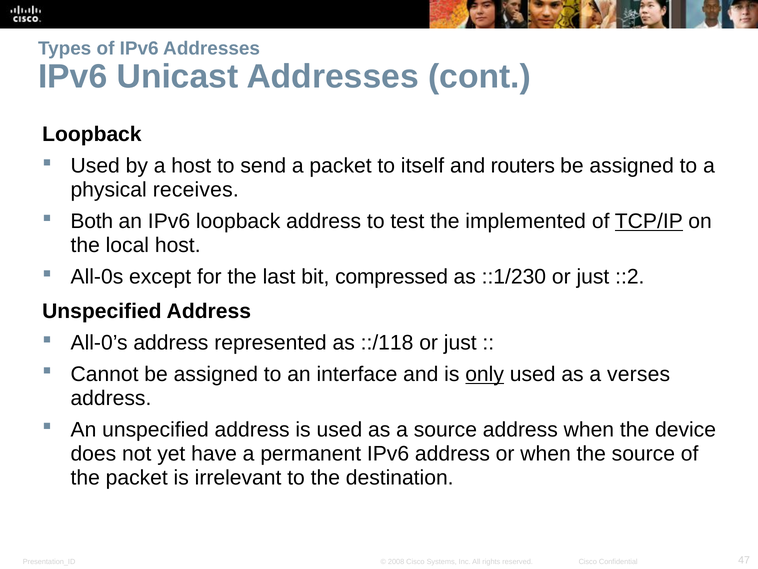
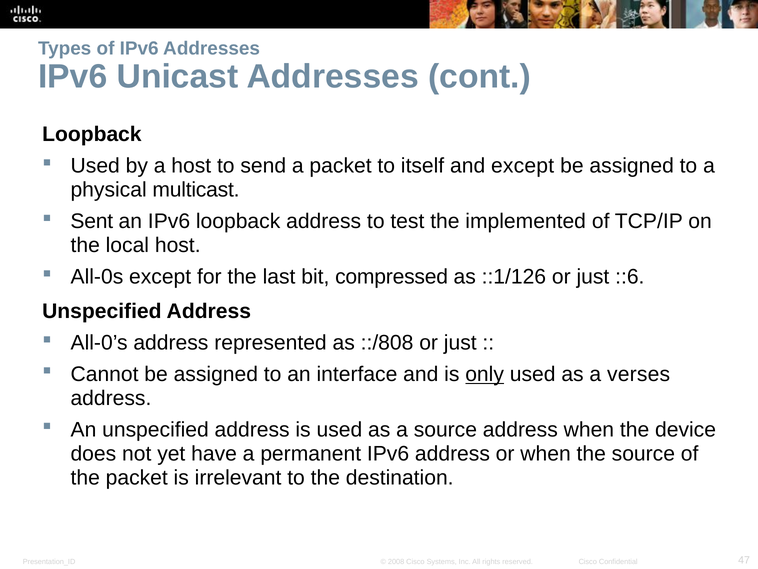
and routers: routers -> except (523, 166)
receives: receives -> multicast (196, 190)
Both: Both -> Sent (92, 221)
TCP/IP underline: present -> none (649, 221)
::1/230: ::1/230 -> ::1/126 (514, 277)
::2: ::2 -> ::6 (630, 277)
::/118: ::/118 -> ::/808 (387, 343)
